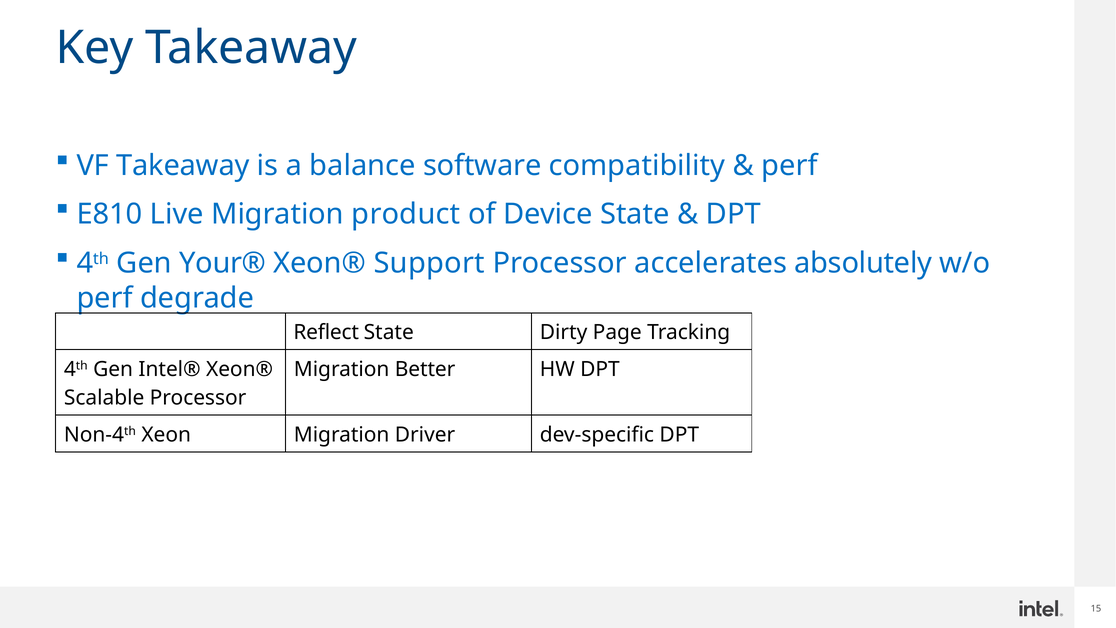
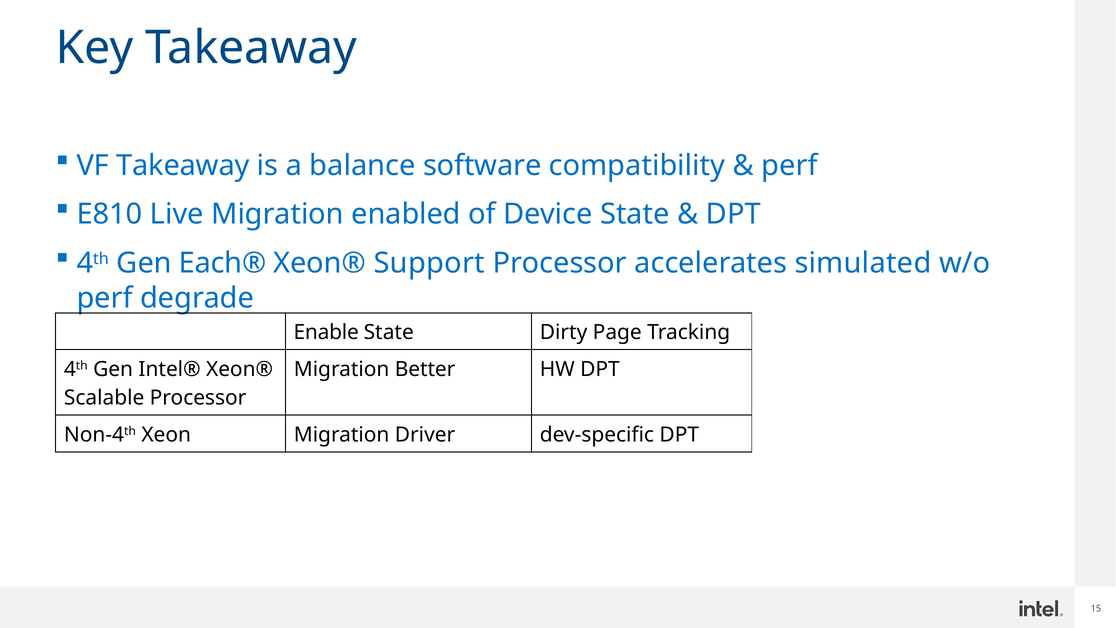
product: product -> enabled (406, 214)
Your®: Your® -> Each® (223, 263)
absolutely: absolutely -> simulated (863, 263)
Reflect: Reflect -> Enable (326, 332)
